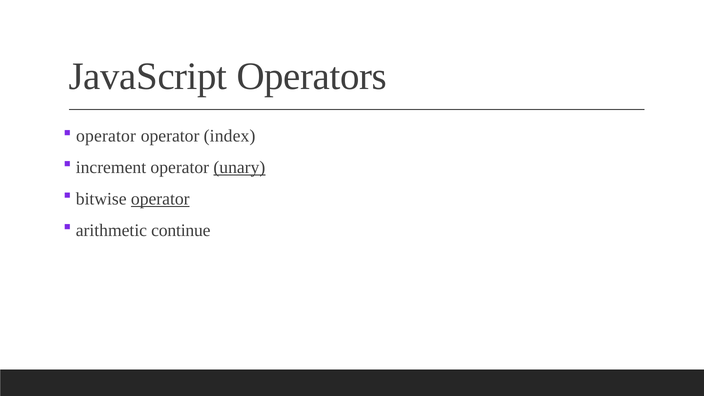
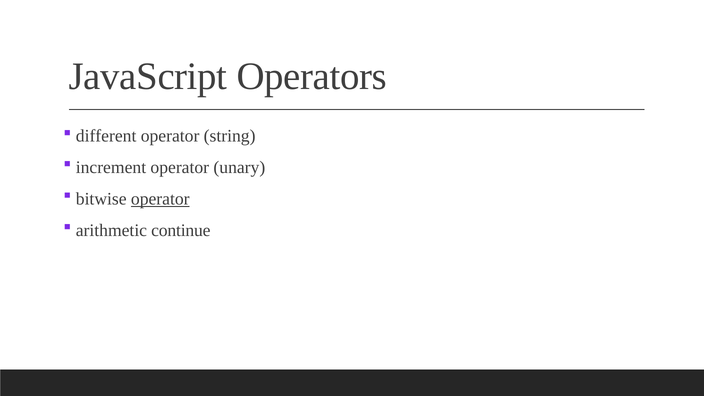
operator: operator -> different (106, 136)
index: index -> string (230, 136)
unary underline: present -> none (239, 168)
